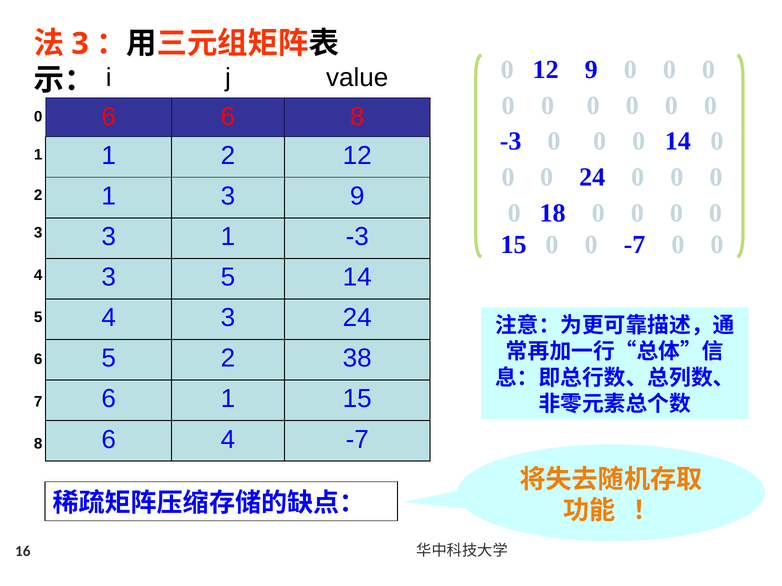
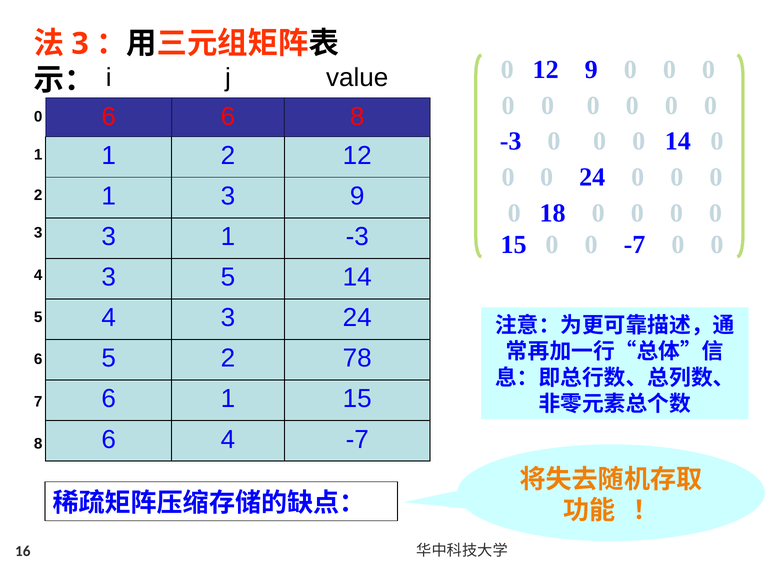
38: 38 -> 78 (357, 359)
